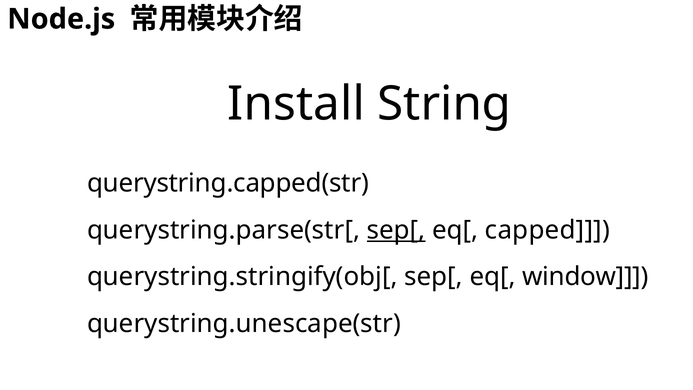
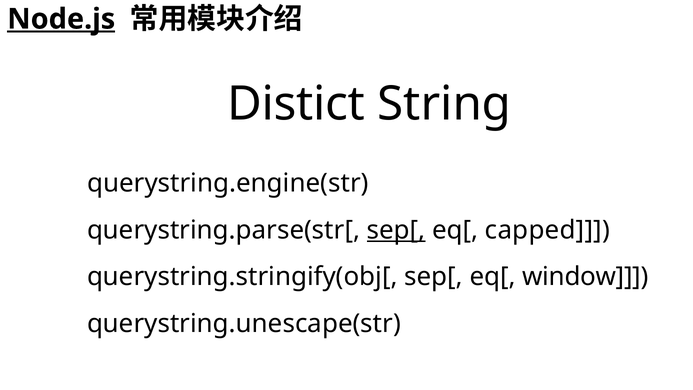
Node.js underline: none -> present (61, 19)
Install: Install -> Distict (296, 104)
querystring.capped(str: querystring.capped(str -> querystring.engine(str (228, 183)
